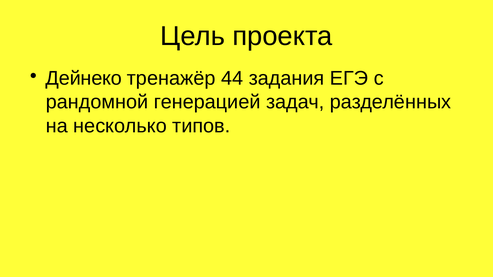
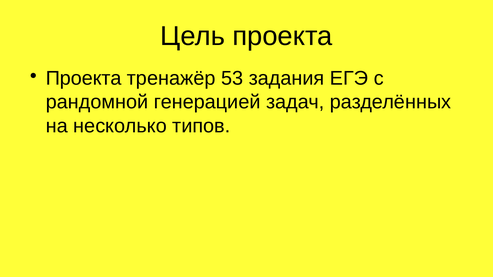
Дейнеко: Дейнеко -> Проекта (84, 78)
44: 44 -> 53 (232, 78)
